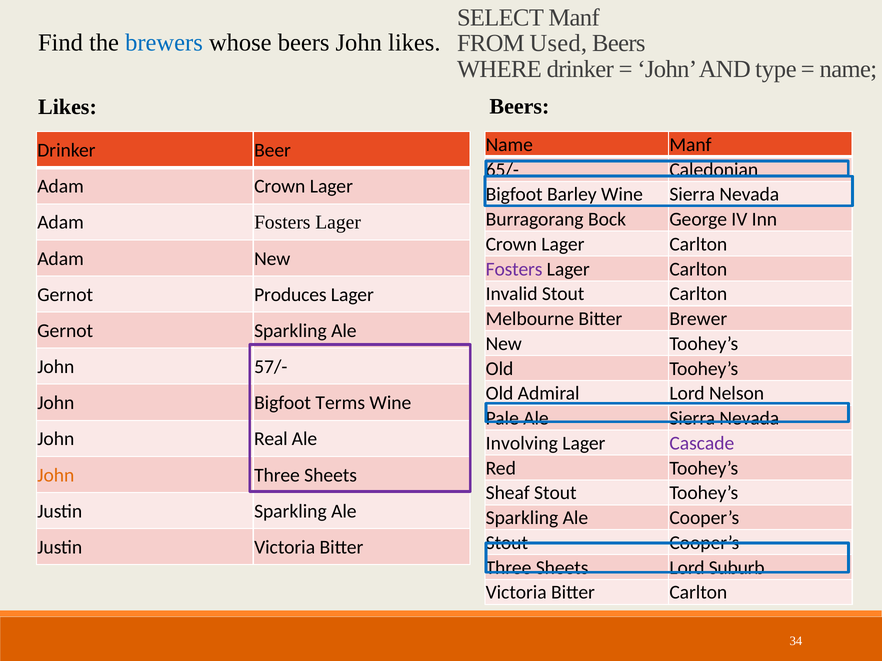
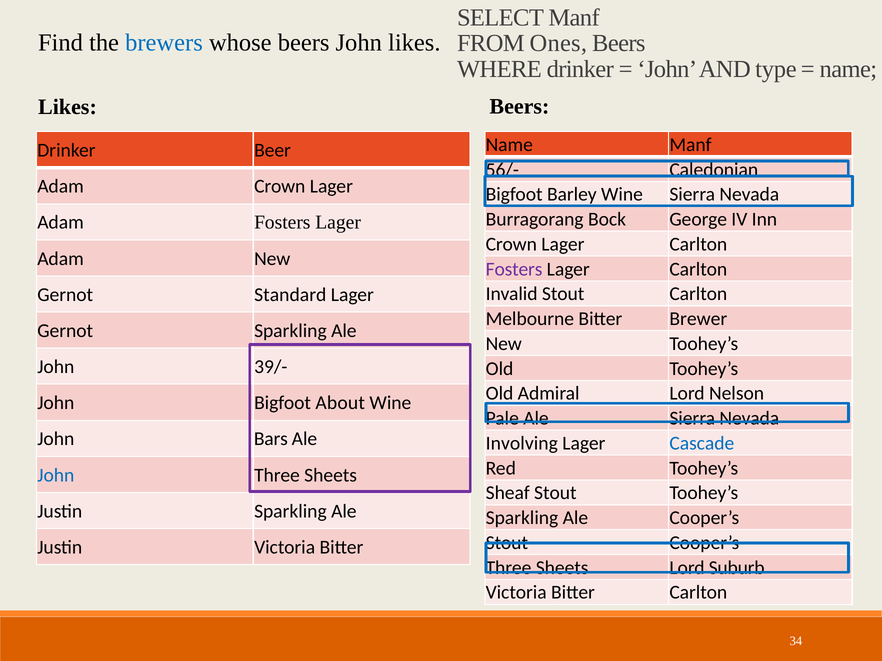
Used: Used -> Ones (558, 43)
65/-: 65/- -> 56/- (502, 170)
Produces: Produces -> Standard (290, 295)
57/-: 57/- -> 39/- (271, 367)
Terms: Terms -> About (340, 403)
Real: Real -> Bars (271, 439)
Cascade colour: purple -> blue (702, 444)
John colour: orange -> blue (56, 475)
